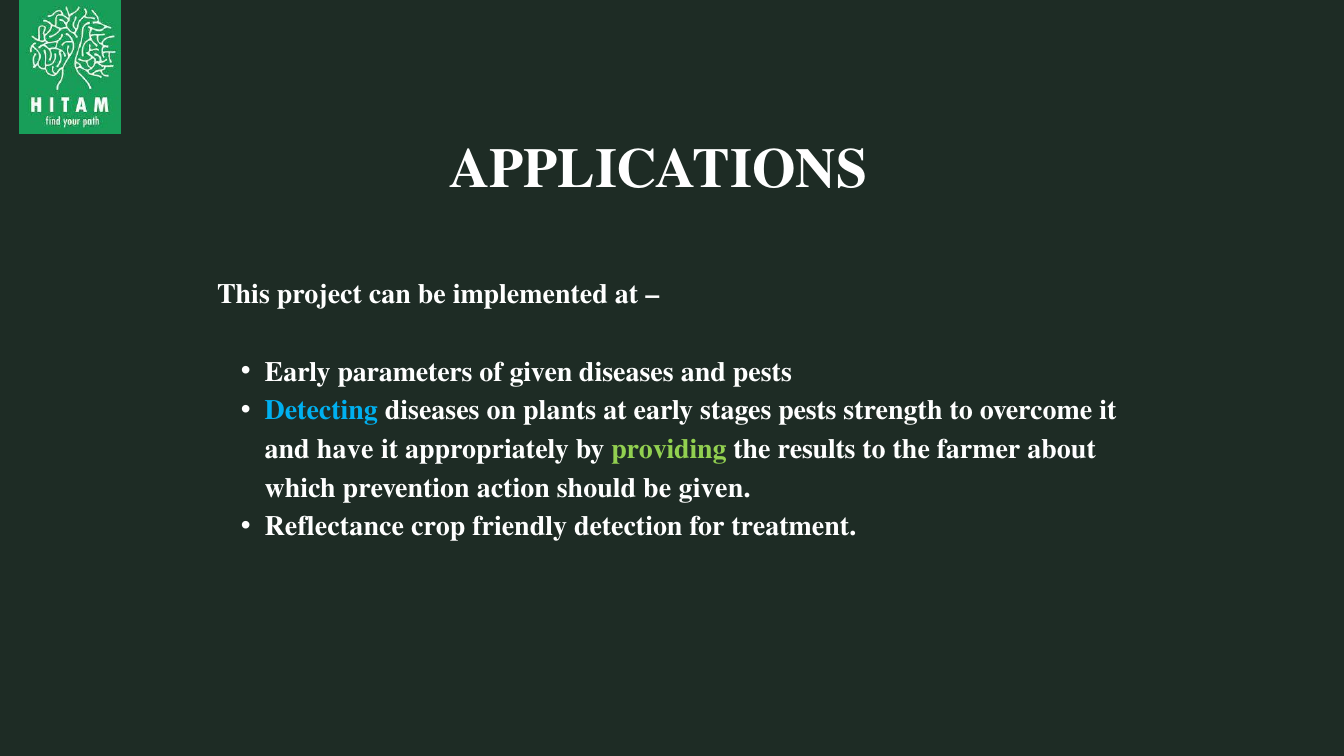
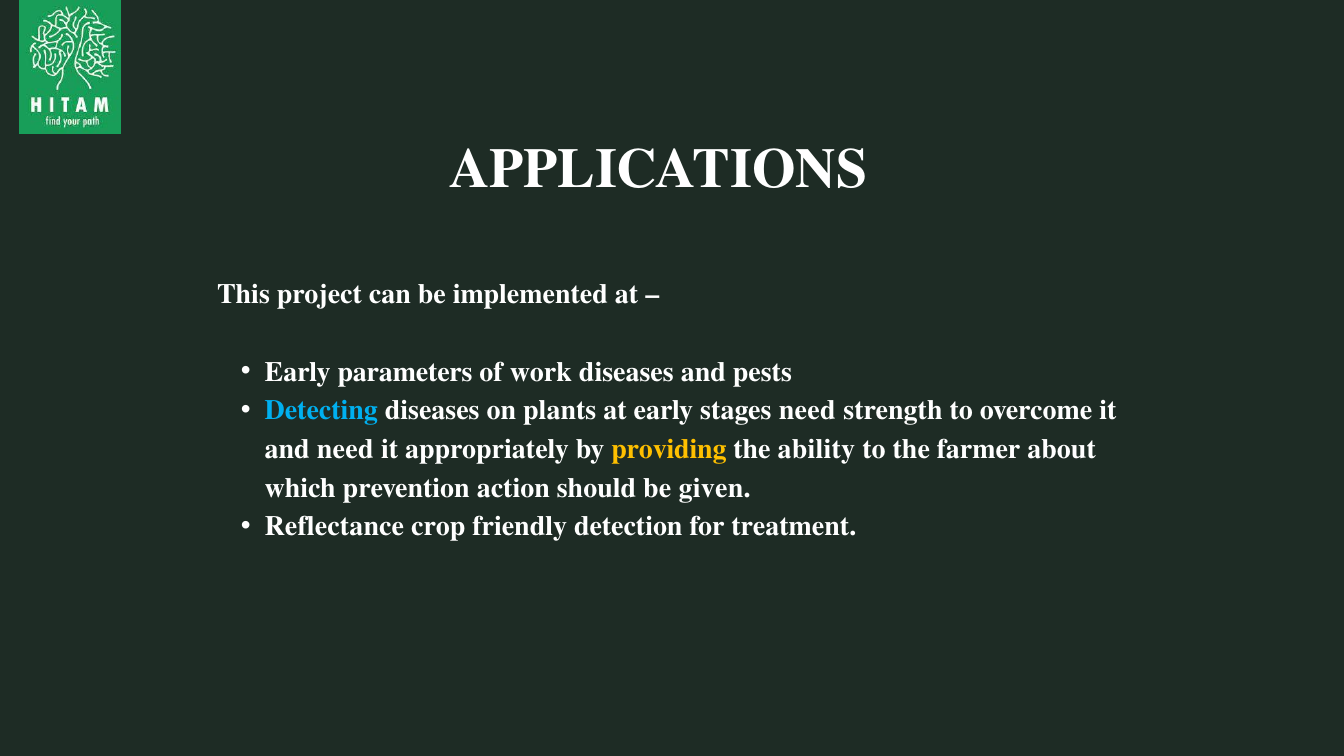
of given: given -> work (541, 372)
stages pests: pests -> need (807, 411)
and have: have -> need (345, 449)
providing colour: light green -> yellow (669, 449)
results: results -> ability (816, 449)
